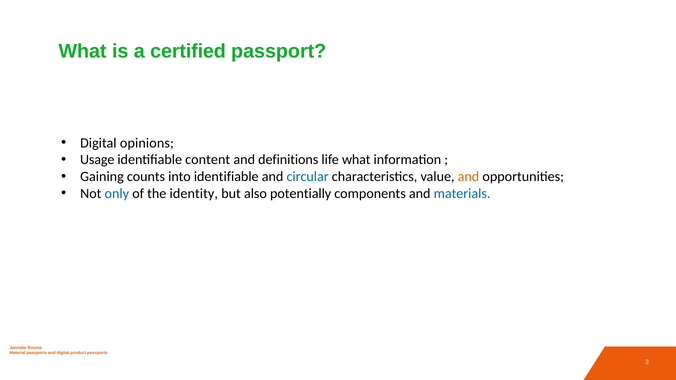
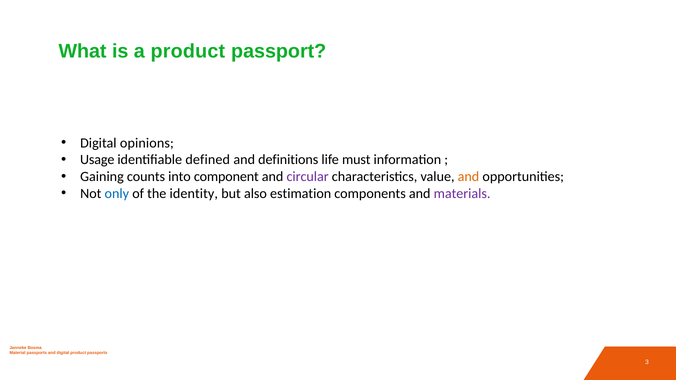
a certified: certified -> product (188, 51)
content: content -> defined (208, 160)
life what: what -> must (356, 160)
into identifiable: identifiable -> component (226, 177)
circular colour: blue -> purple (308, 177)
potentially: potentially -> estimation (301, 194)
materials colour: blue -> purple (462, 194)
